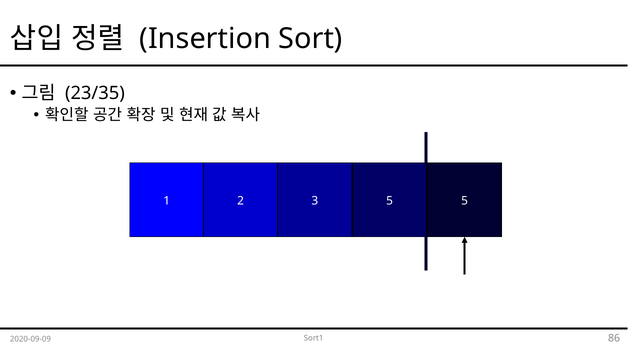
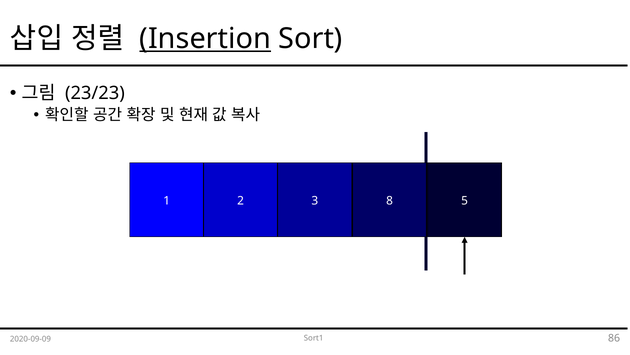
Insertion underline: none -> present (205, 39)
23/35: 23/35 -> 23/23 (95, 93)
2 5: 5 -> 8 (390, 200)
